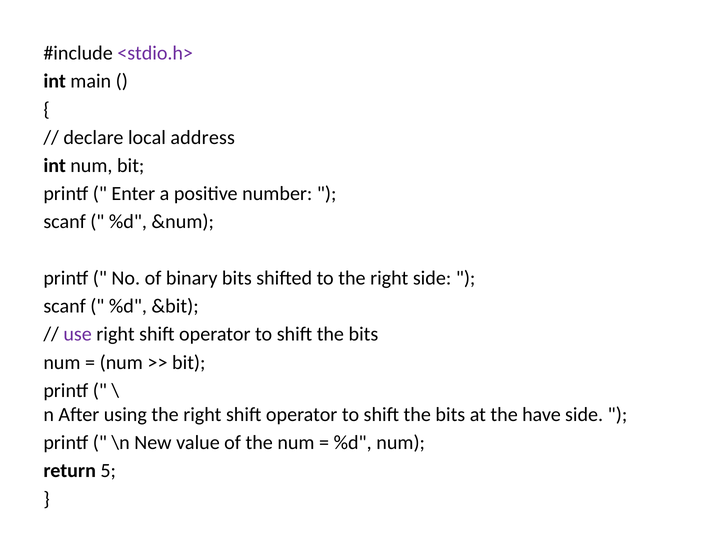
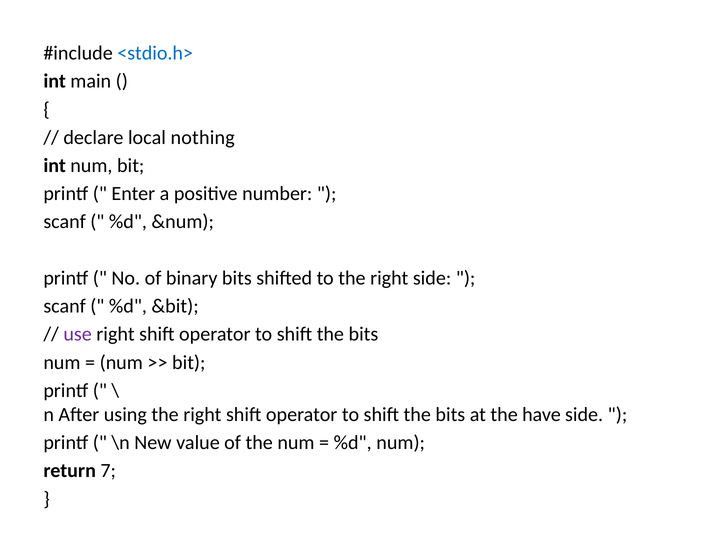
<stdio.h> colour: purple -> blue (155, 53)
address: address -> nothing (203, 138)
5: 5 -> 7 (108, 471)
